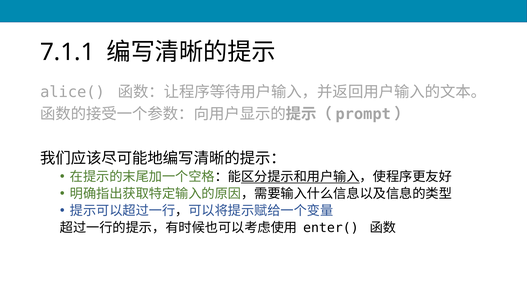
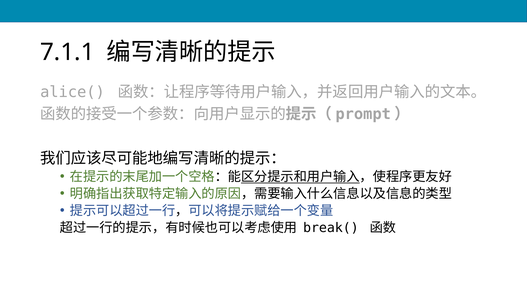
enter(: enter( -> break( (331, 227)
